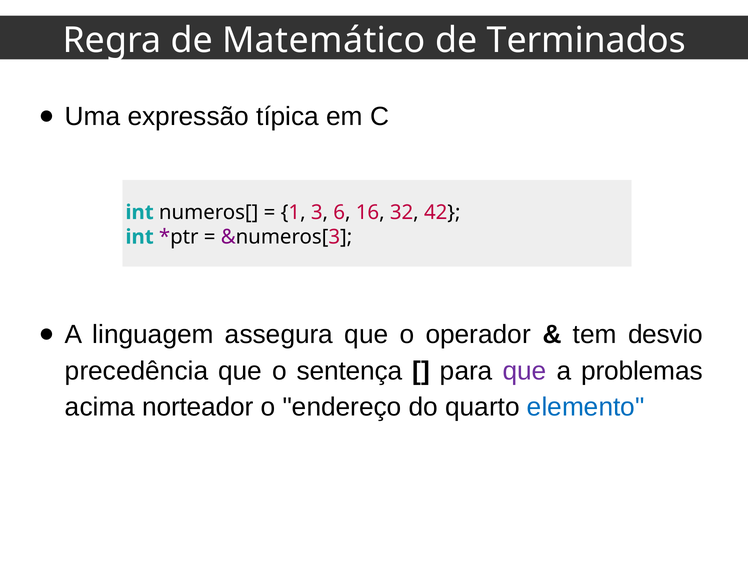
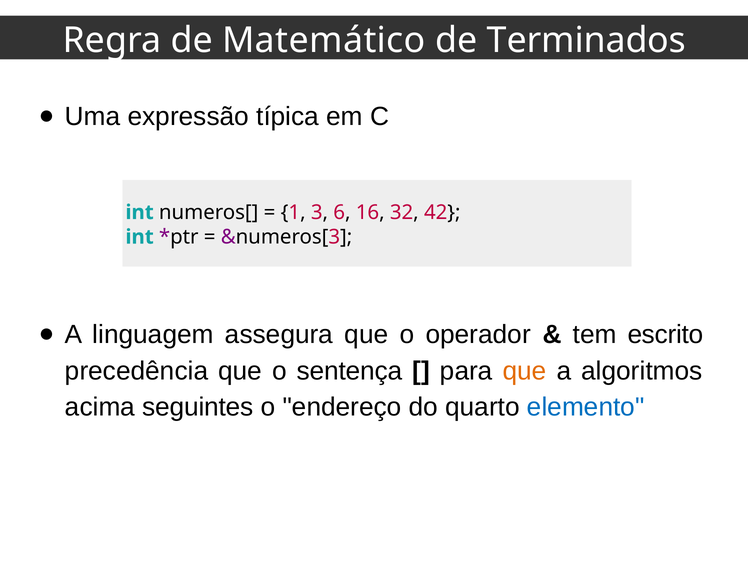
desvio: desvio -> escrito (665, 335)
que colour: purple -> orange (525, 371)
problemas: problemas -> algoritmos (642, 371)
norteador: norteador -> seguintes (198, 407)
